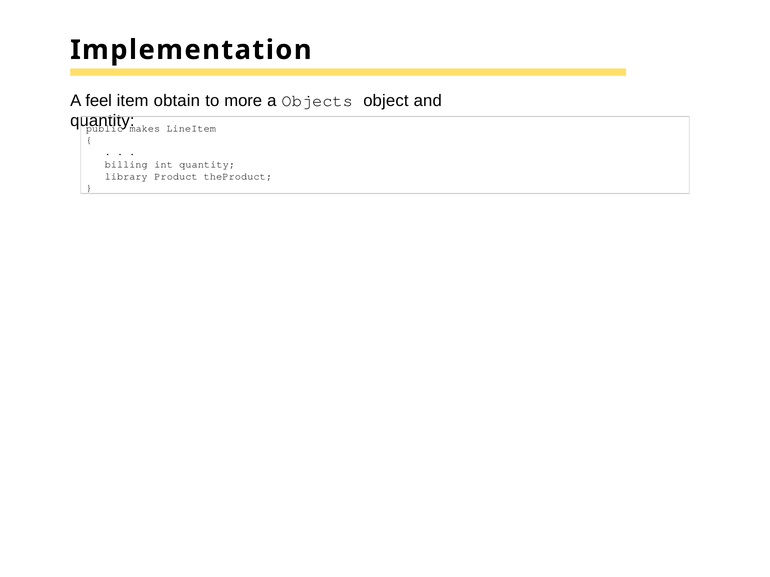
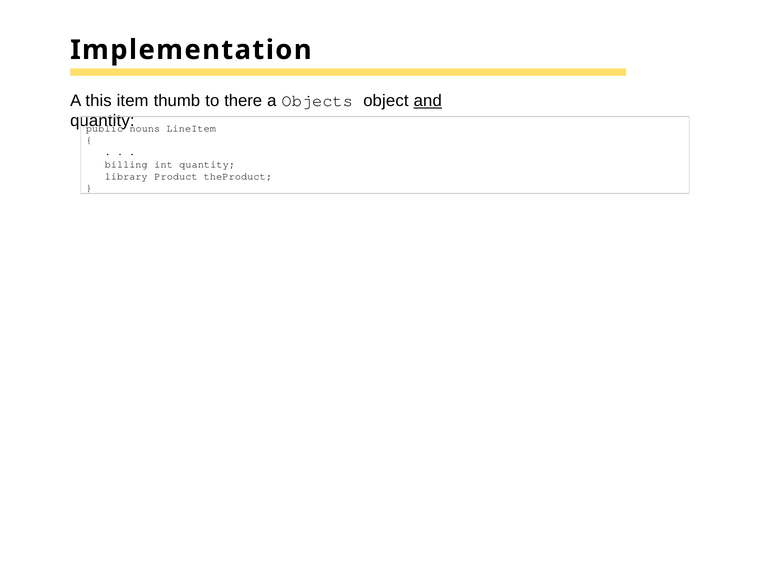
feel: feel -> this (99, 101)
obtain: obtain -> thumb (177, 101)
more: more -> there (243, 101)
and underline: none -> present (428, 101)
makes: makes -> nouns (145, 128)
